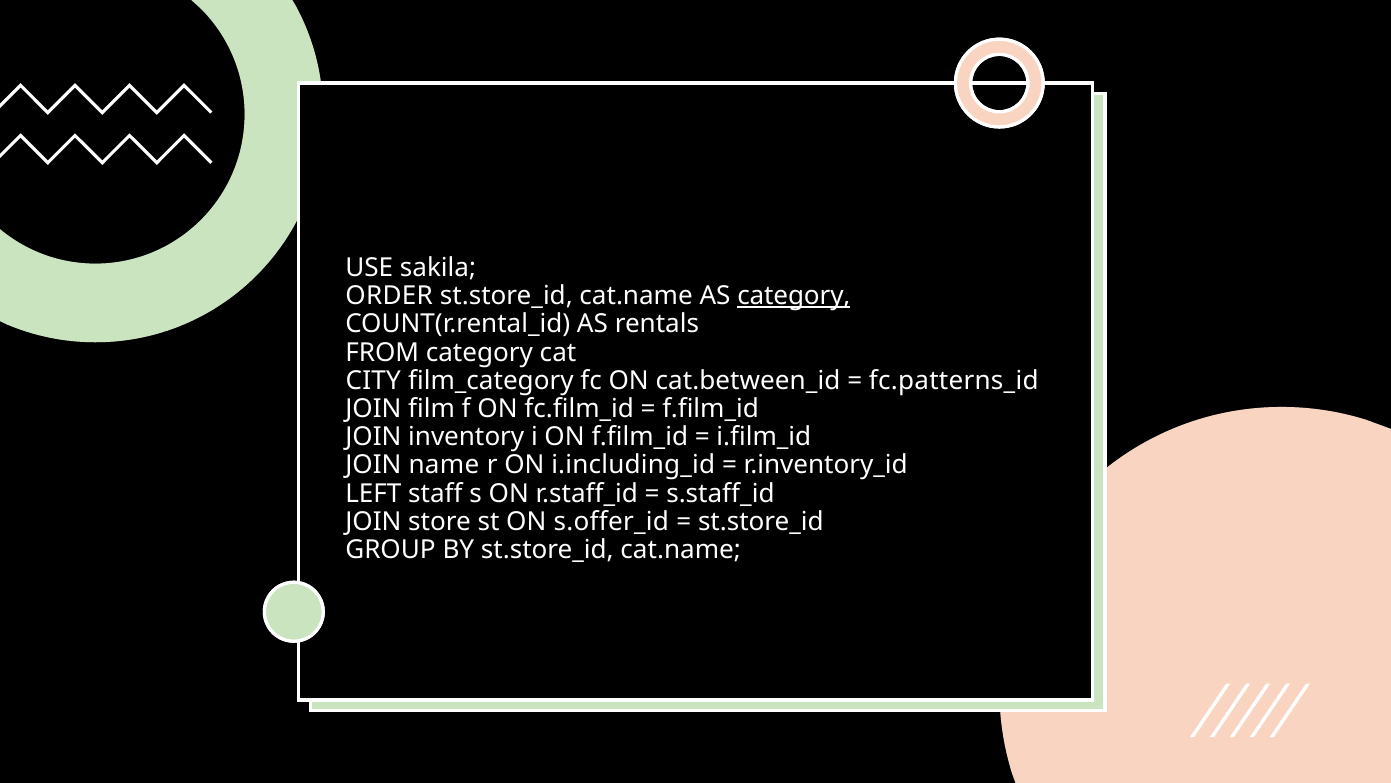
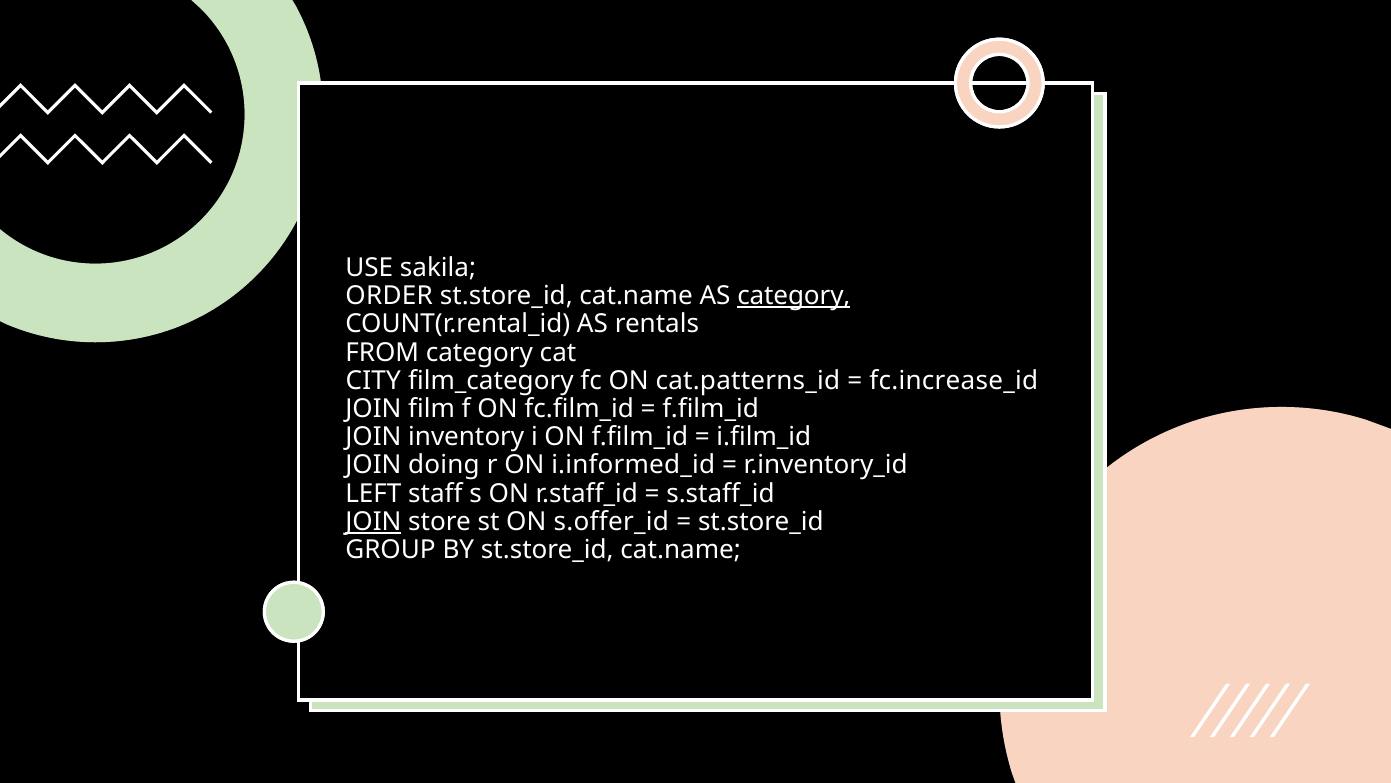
cat.between_id: cat.between_id -> cat.patterns_id (748, 380)
fc.patterns_id: fc.patterns_id -> fc.increase_id (954, 380)
name: name -> doing (444, 465)
i.including_id: i.including_id -> i.informed_id (633, 465)
JOIN underline: none -> present (373, 521)
